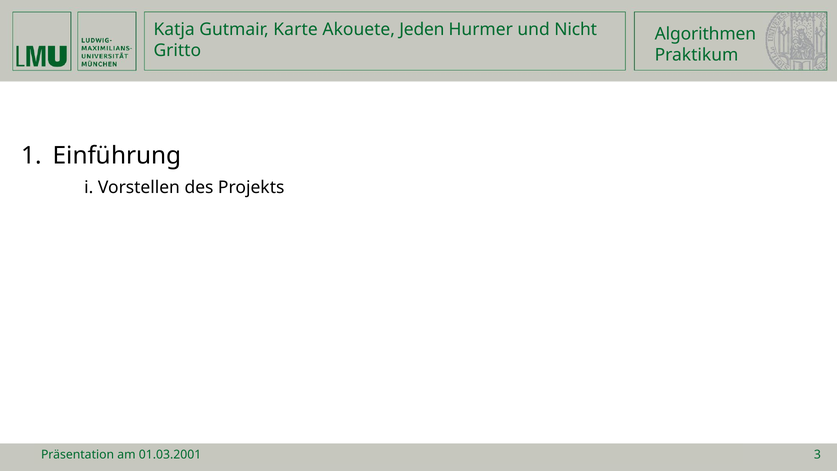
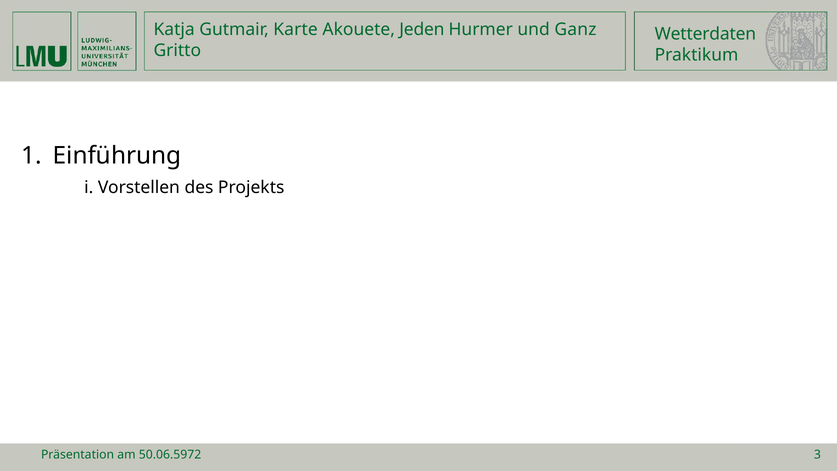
Nicht: Nicht -> Ganz (575, 29)
Algorithmen: Algorithmen -> Wetterdaten (705, 34)
01.03.2001: 01.03.2001 -> 50.06.5972 (170, 455)
